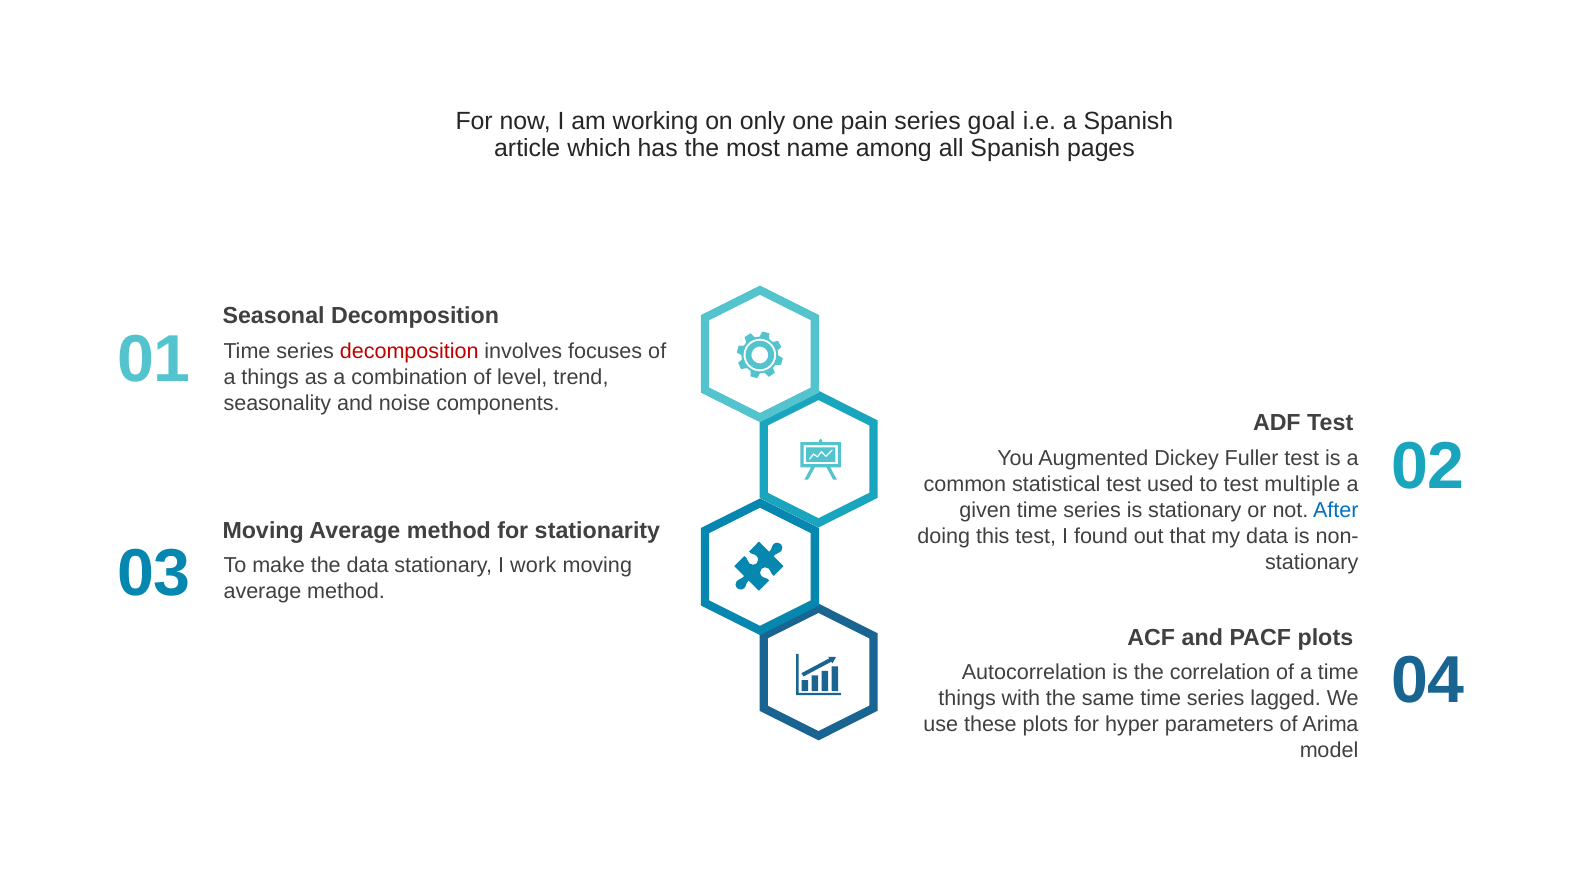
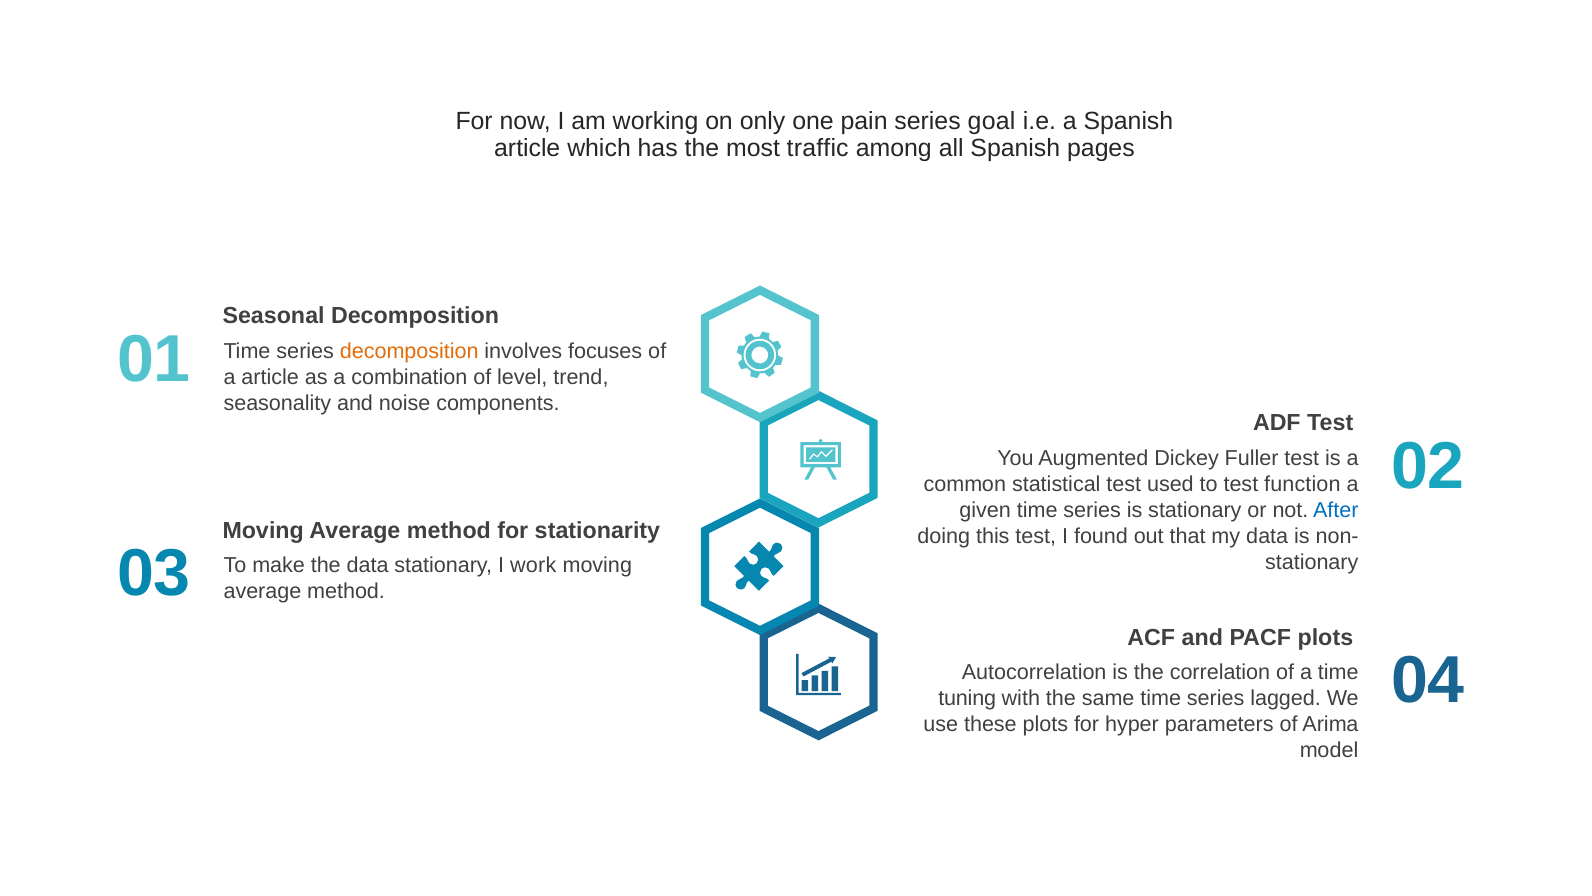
name: name -> traffic (818, 148)
decomposition colour: red -> orange (409, 351)
a things: things -> article (270, 377)
multiple: multiple -> function (1302, 484)
things: things -> tuning (967, 698)
